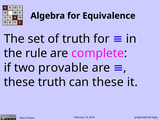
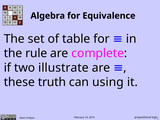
of truth: truth -> table (76, 39)
provable: provable -> illustrate (63, 68)
can these: these -> using (108, 82)
